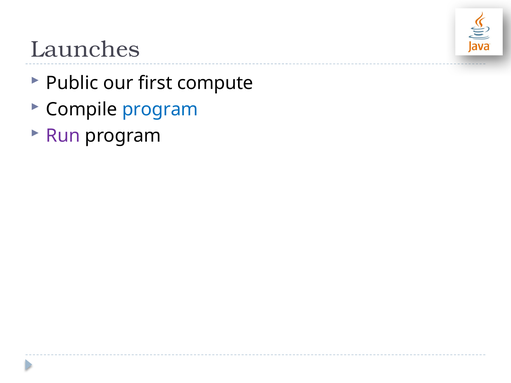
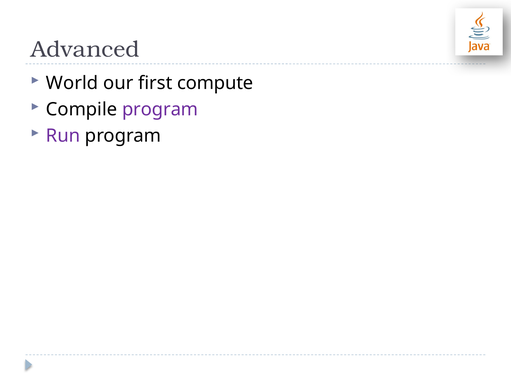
Launches: Launches -> Advanced (85, 49)
Public: Public -> World (72, 83)
program colour: blue -> purple (160, 109)
